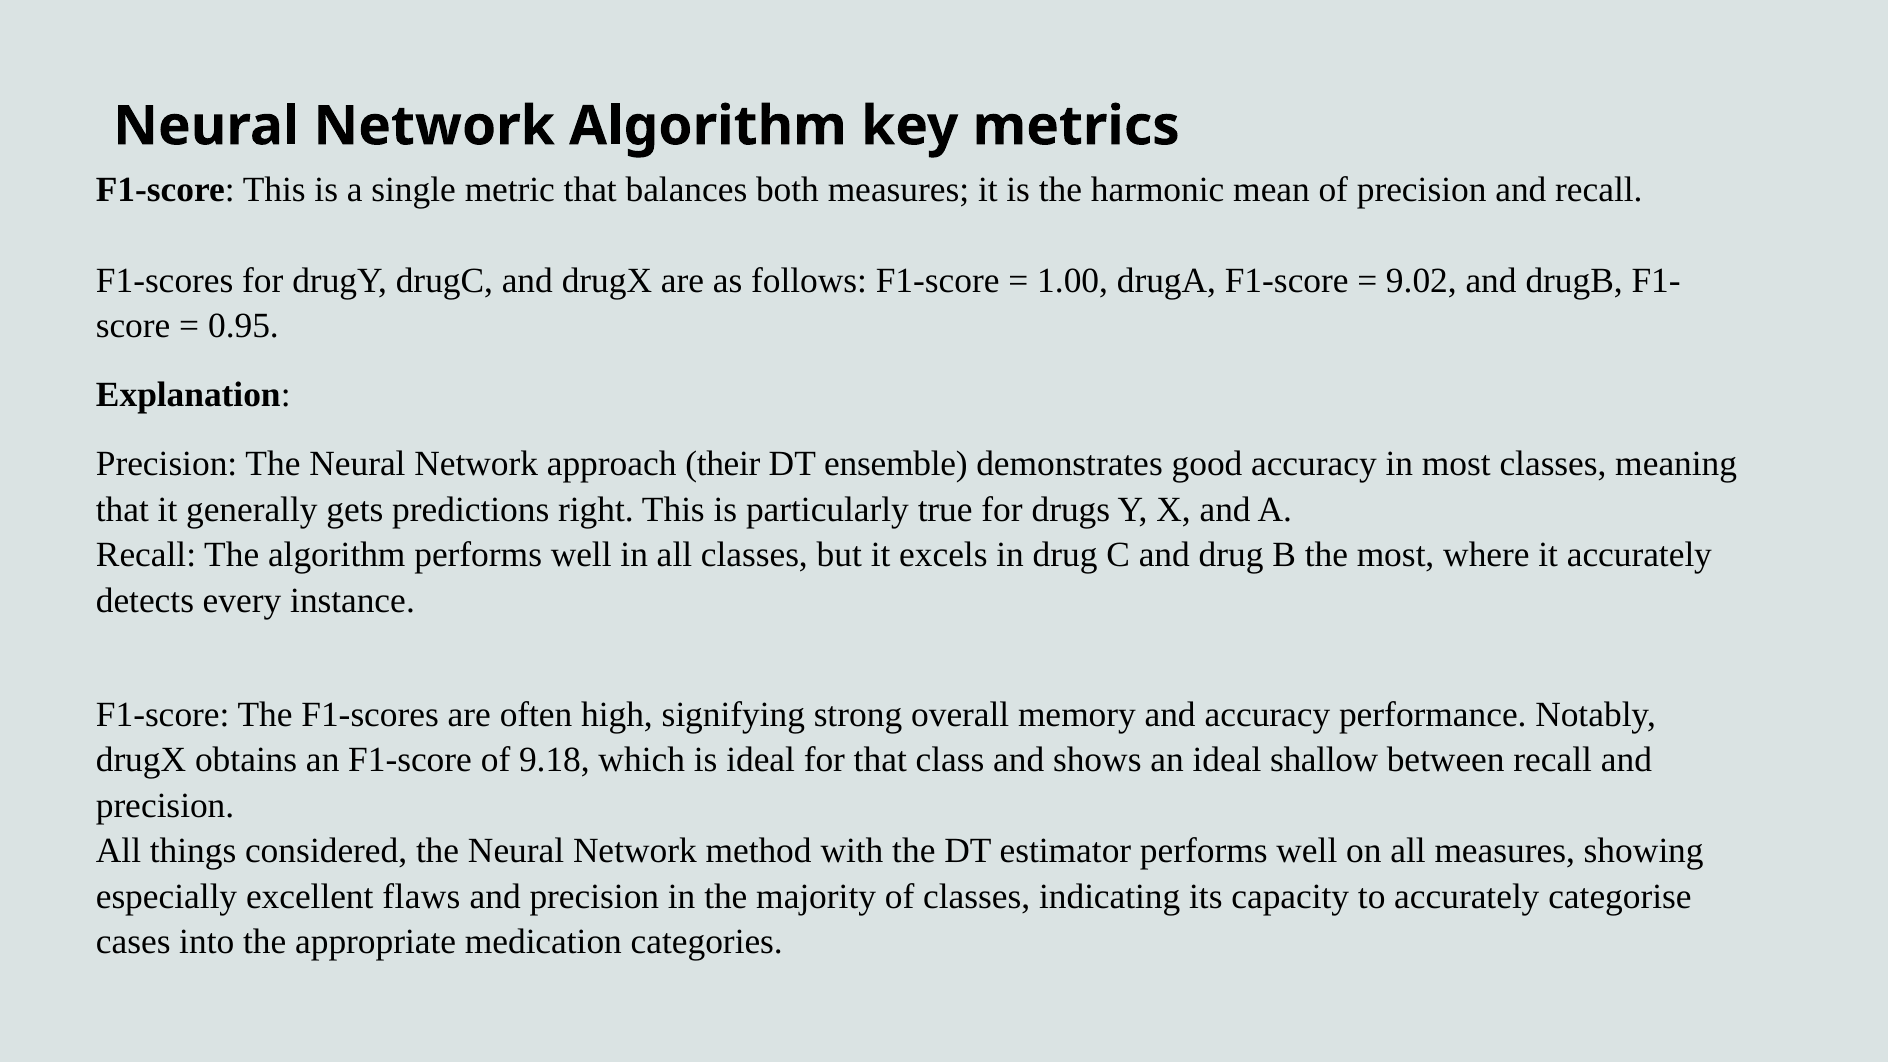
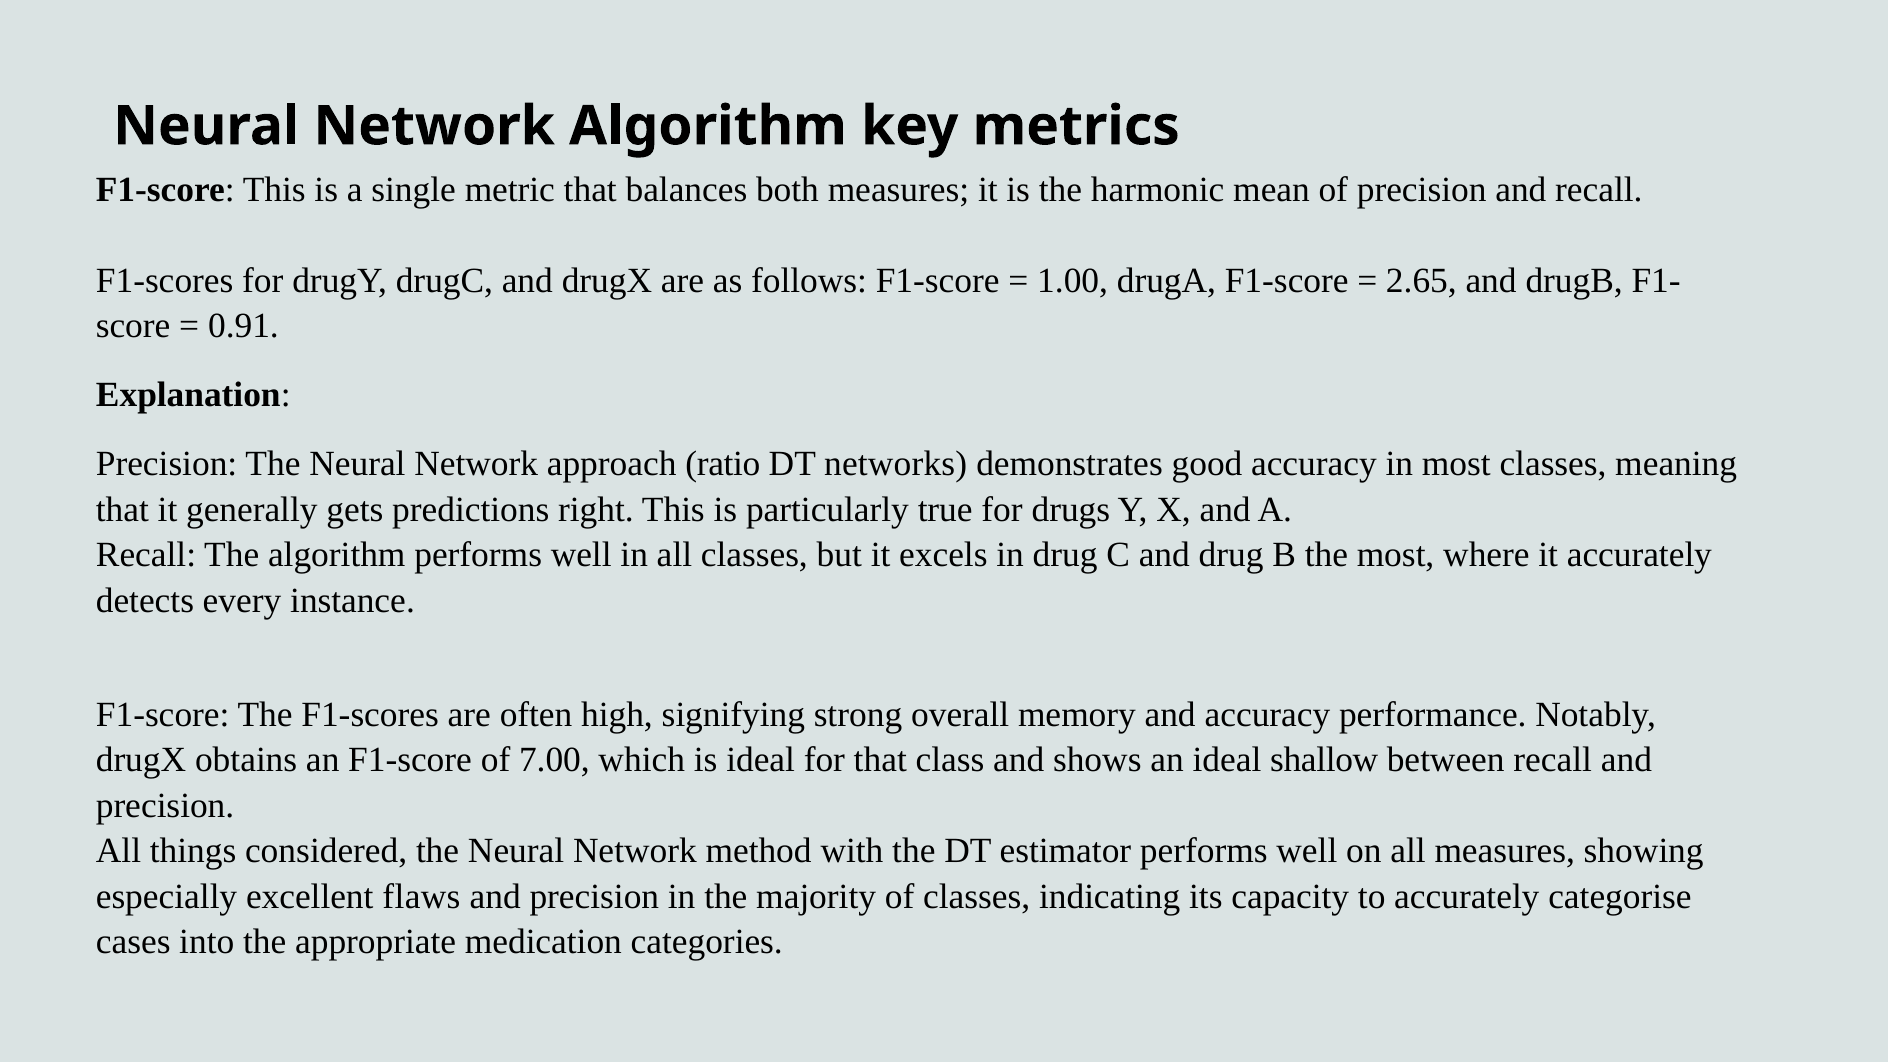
9.02: 9.02 -> 2.65 (1421, 281)
0.95: 0.95 -> 0.91 (244, 326)
their: their -> ratio (723, 464)
ensemble: ensemble -> networks (896, 464)
9.18: 9.18 -> 7.00 (554, 760)
